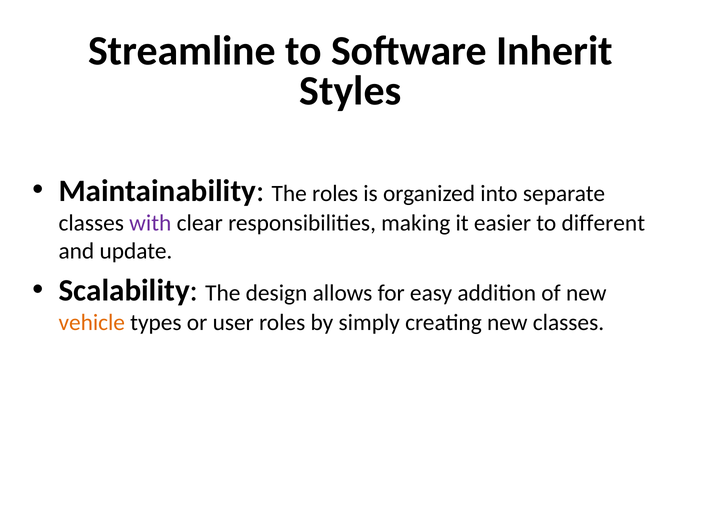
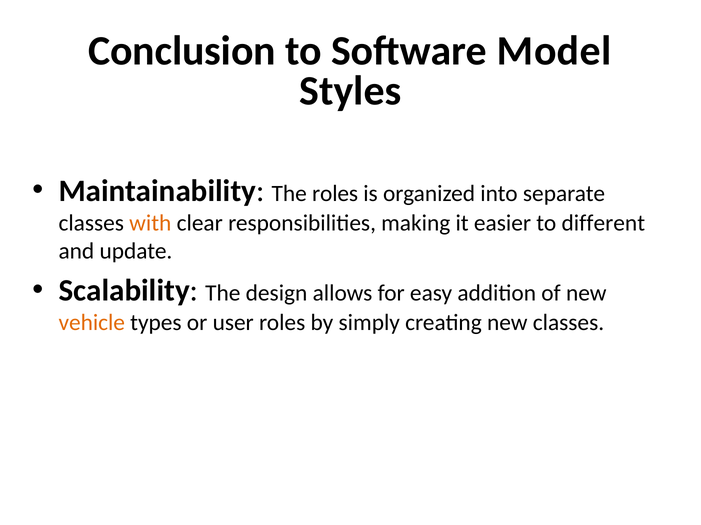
Streamline: Streamline -> Conclusion (182, 51)
Inherit: Inherit -> Model (554, 51)
with colour: purple -> orange (150, 223)
